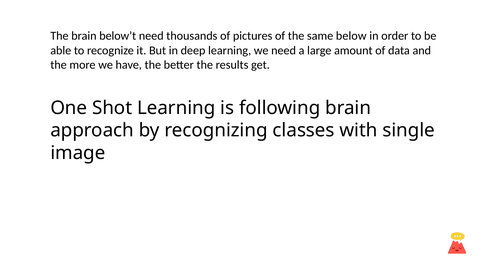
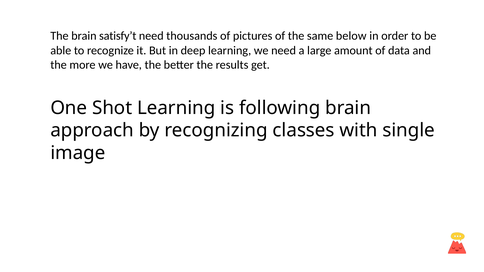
below’t: below’t -> satisfy’t (118, 36)
